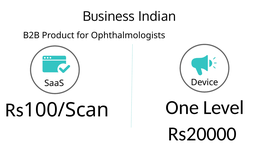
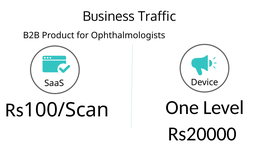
Indian: Indian -> Traffic (157, 16)
